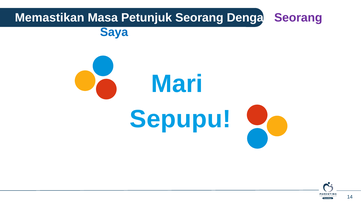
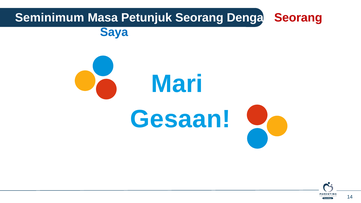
Memastikan: Memastikan -> Seminimum (50, 18)
Seorang colour: purple -> red (298, 18)
Sepupu: Sepupu -> Gesaan (180, 119)
